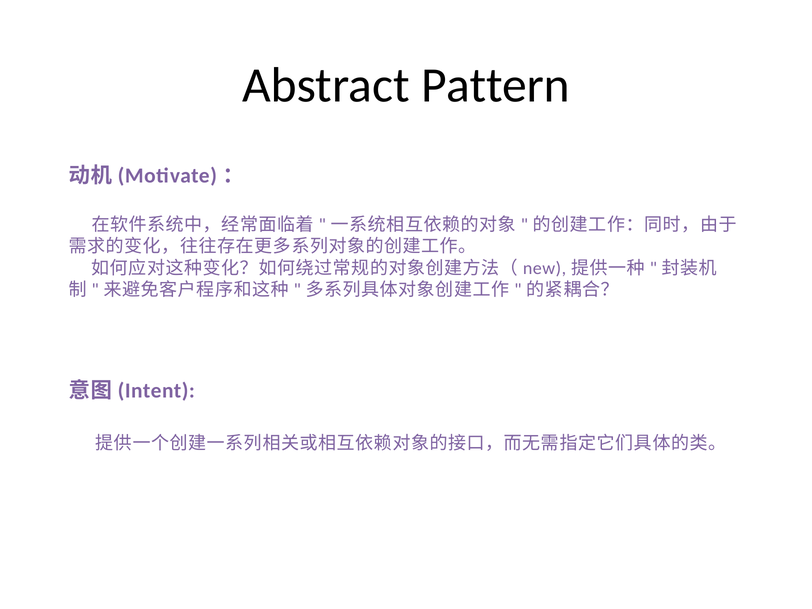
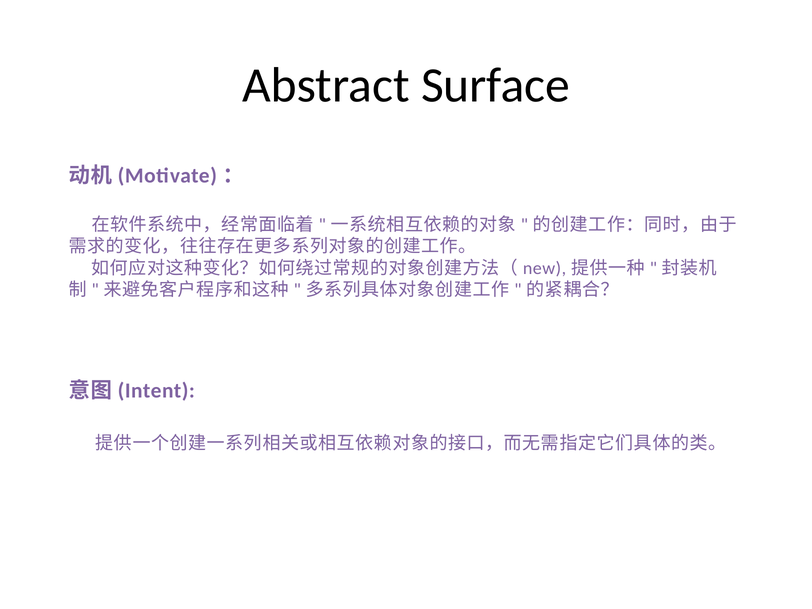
Pattern: Pattern -> Surface (495, 86)
